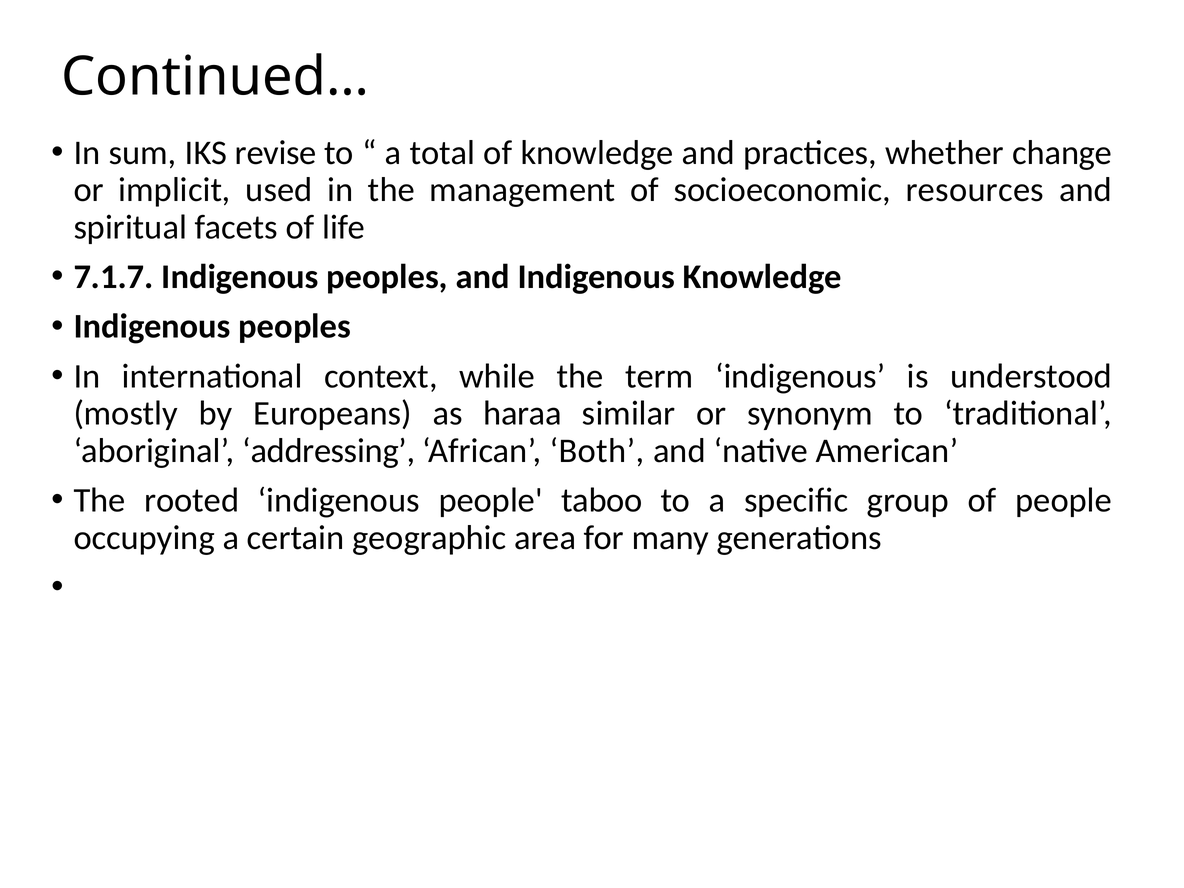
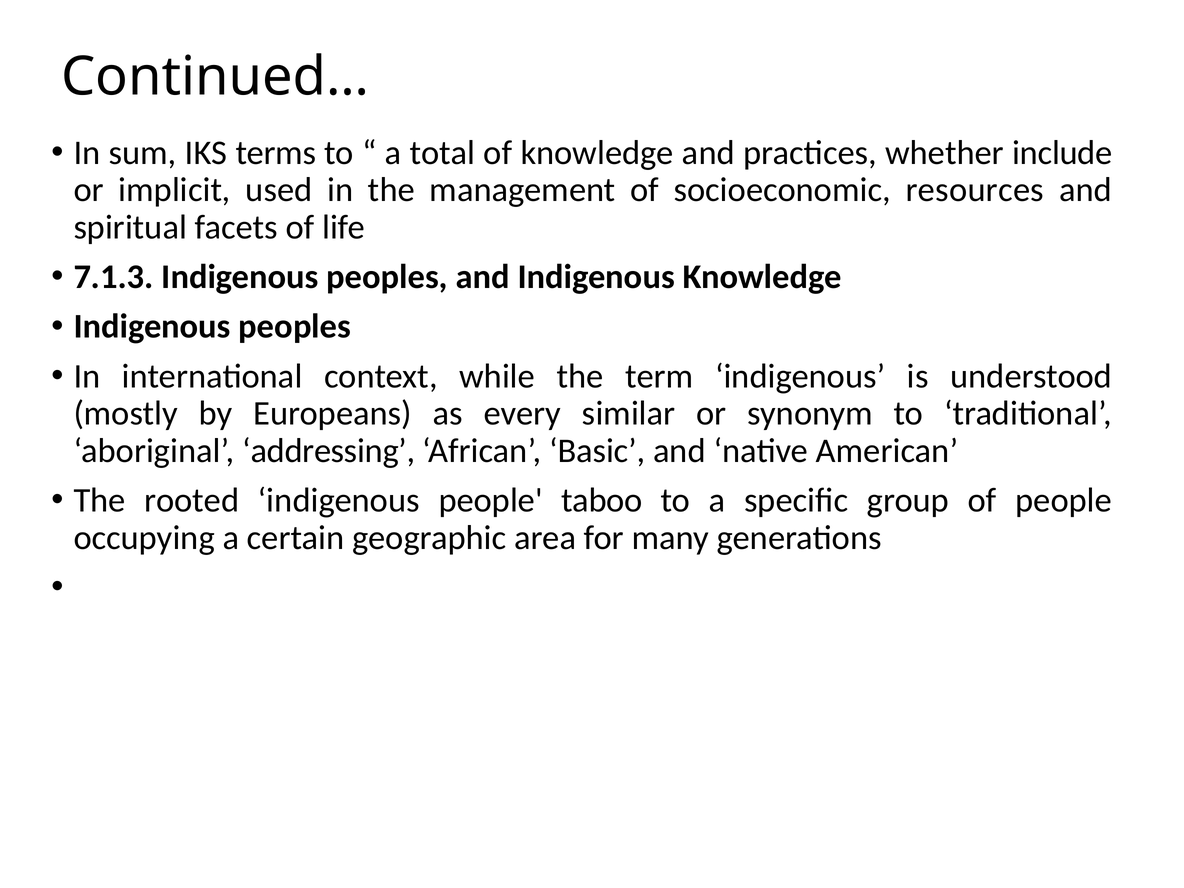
revise: revise -> terms (276, 153)
change: change -> include (1062, 153)
7.1.7: 7.1.7 -> 7.1.3 (114, 277)
haraa: haraa -> every (522, 413)
Both: Both -> Basic (597, 451)
